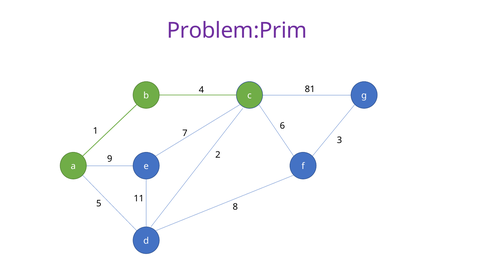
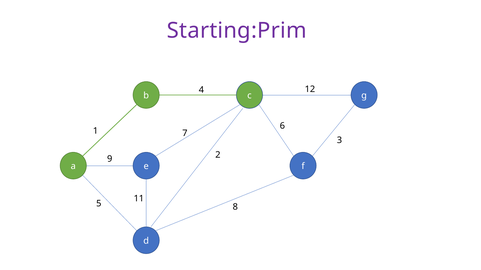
Problem:Prim: Problem:Prim -> Starting:Prim (237, 31)
81: 81 -> 12 (310, 90)
